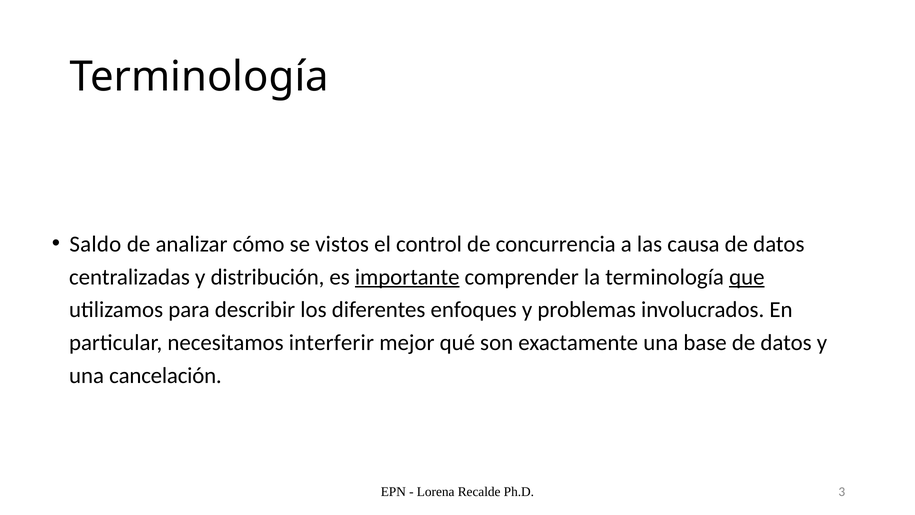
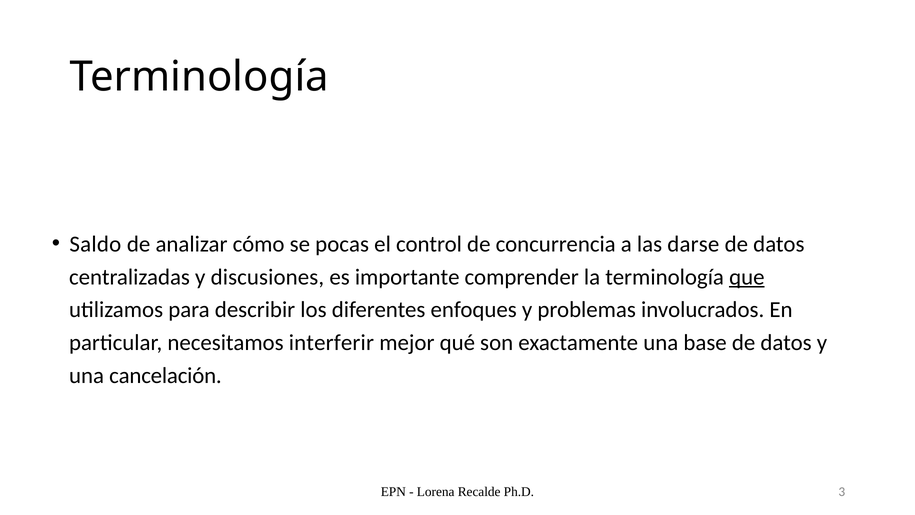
vistos: vistos -> pocas (342, 244)
causa: causa -> darse (693, 244)
distribución: distribución -> discusiones (267, 277)
importante underline: present -> none (407, 277)
